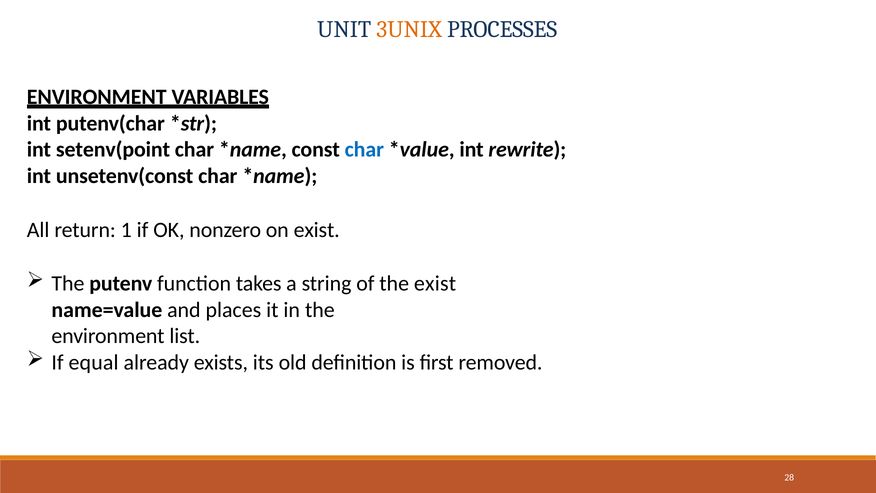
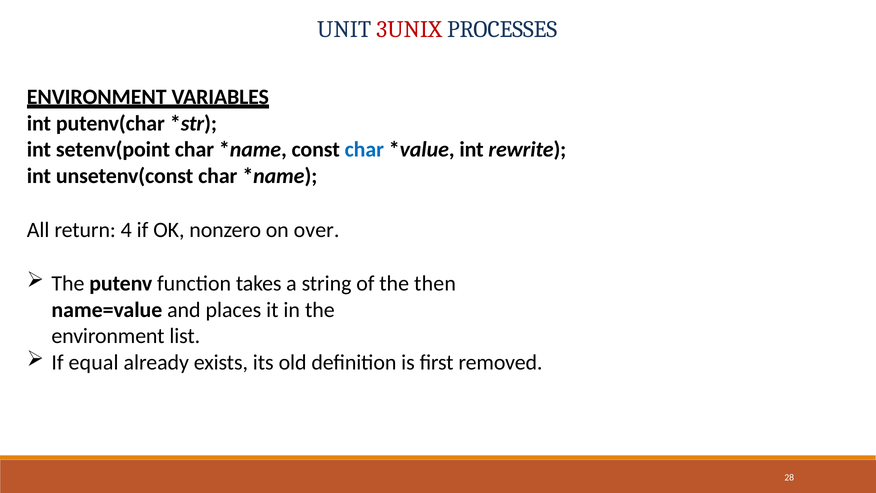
3UNIX colour: orange -> red (409, 30)
1: 1 -> 4 (126, 230)
on exist: exist -> over (317, 230)
the exist: exist -> then (435, 283)
